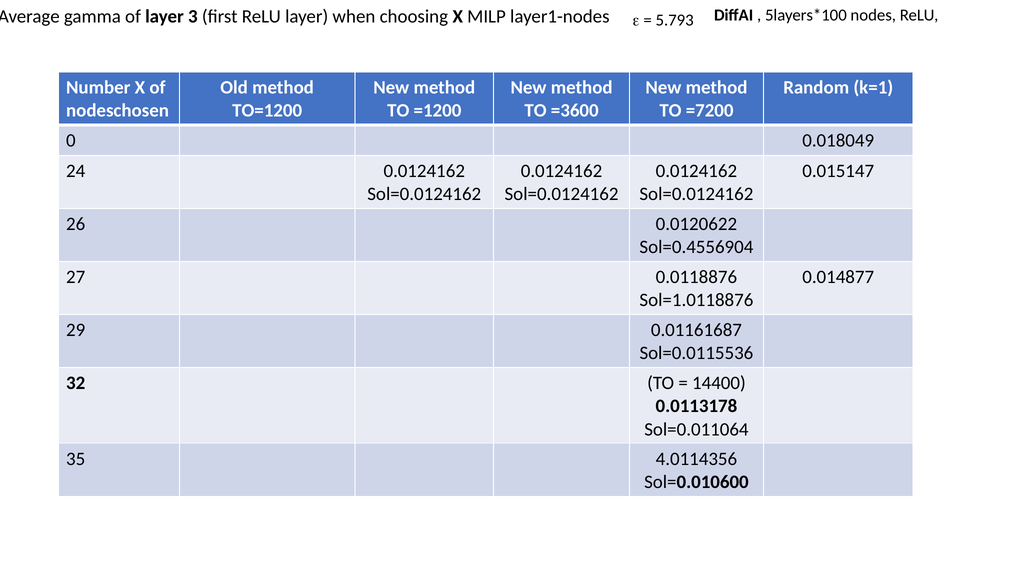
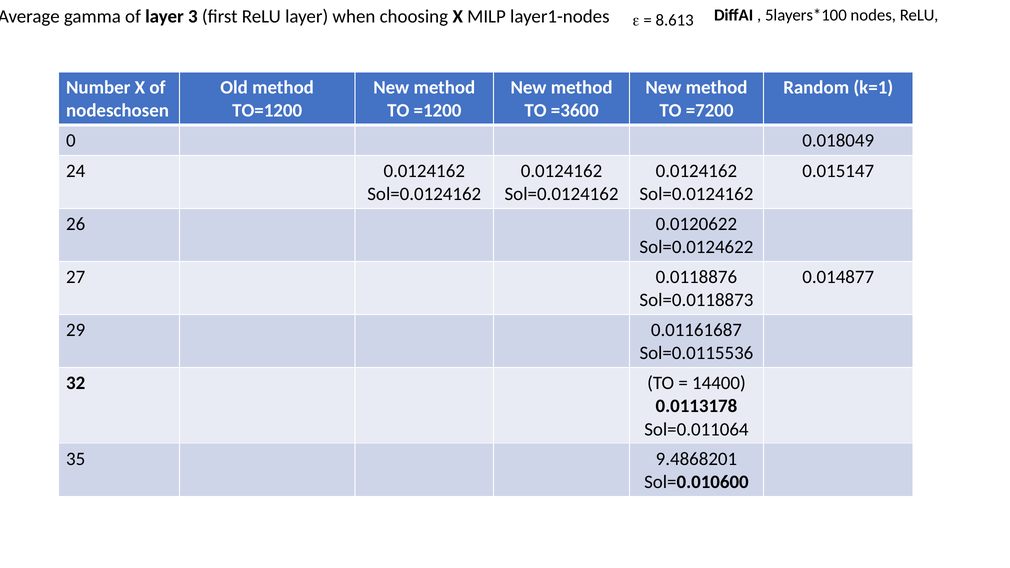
5.793: 5.793 -> 8.613 (675, 20)
Sol=0.4556904: Sol=0.4556904 -> Sol=0.0124622 (696, 247)
Sol=1.0118876: Sol=1.0118876 -> Sol=0.0118873 (696, 300)
4.0114356: 4.0114356 -> 9.4868201 (696, 459)
